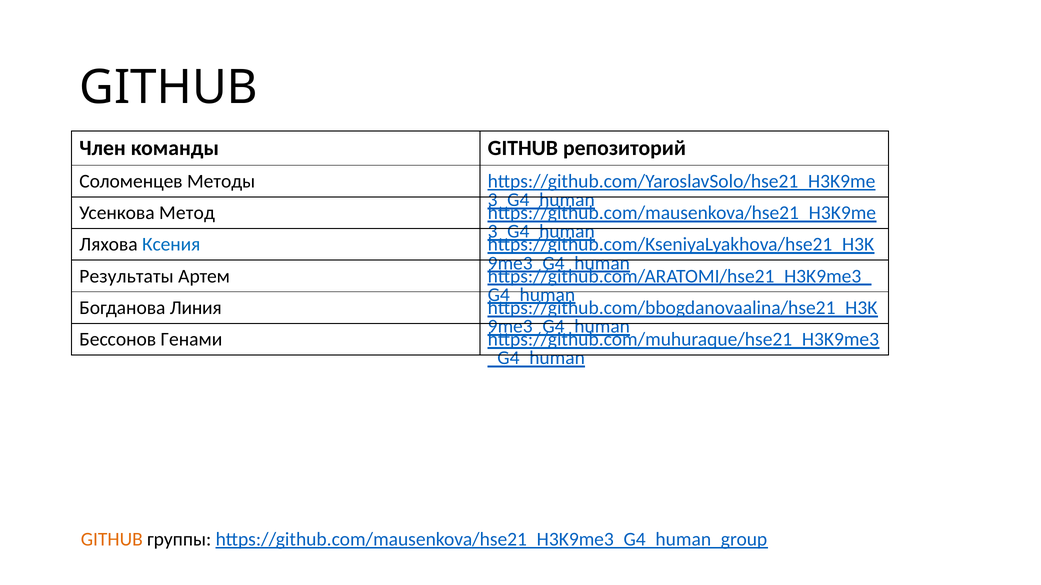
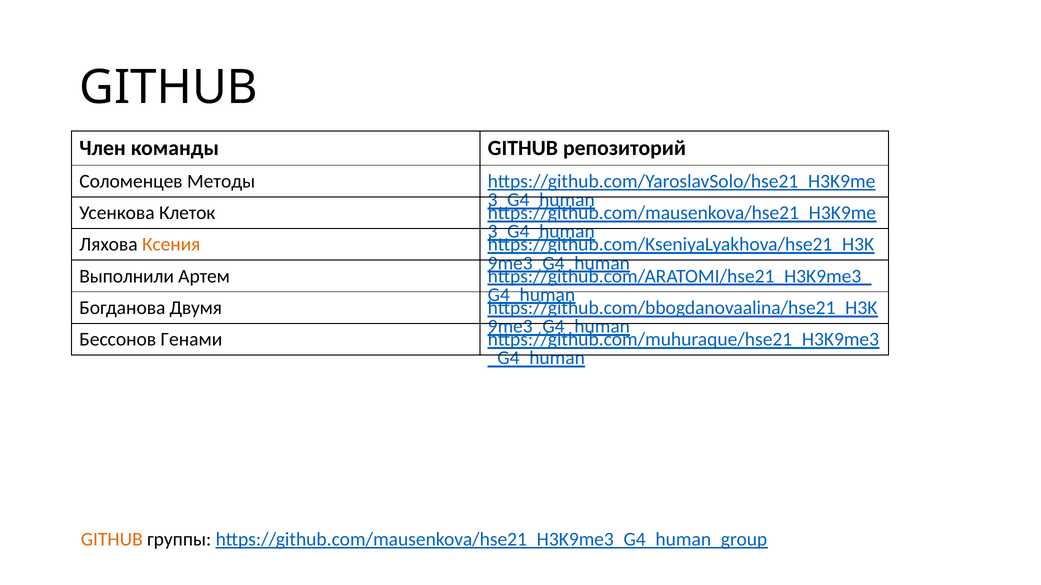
Метод: Метод -> Клеток (187, 213)
Ксения colour: blue -> orange (171, 245)
Результаты: Результаты -> Выполнили (127, 276)
Линия: Линия -> Двумя (196, 308)
